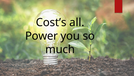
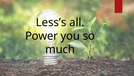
Cost’s: Cost’s -> Less’s (51, 22)
